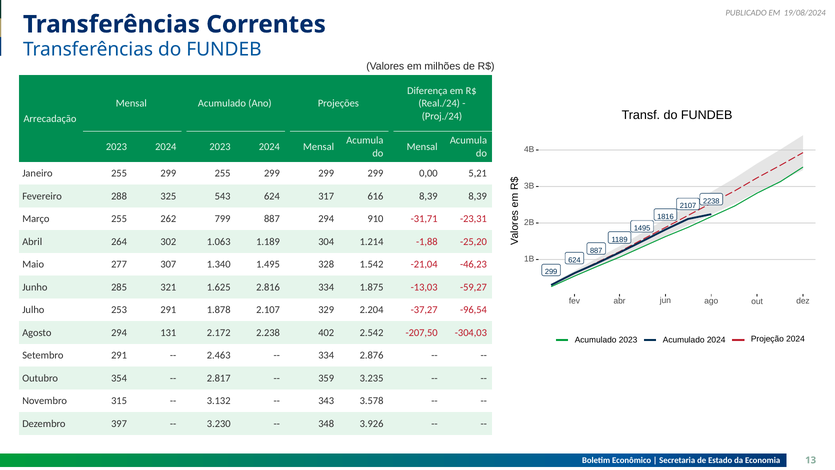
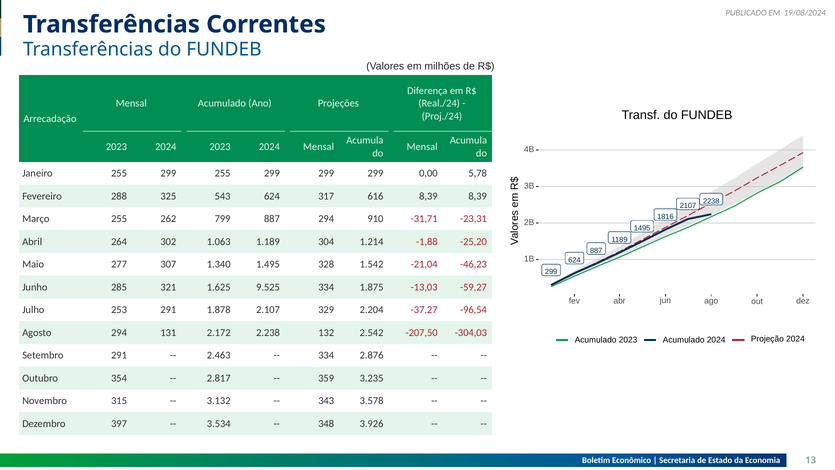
5,21: 5,21 -> 5,78 (478, 173)
2.816: 2.816 -> 9.525 (268, 287)
402: 402 -> 132 (326, 332)
3.230: 3.230 -> 3.534 (219, 423)
